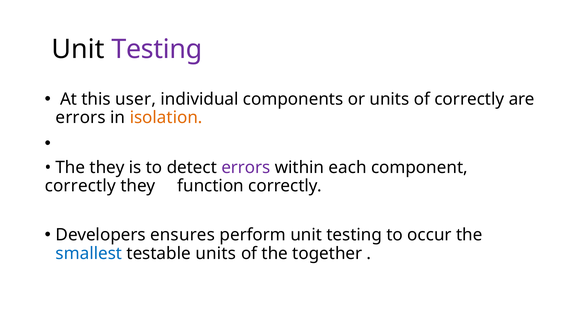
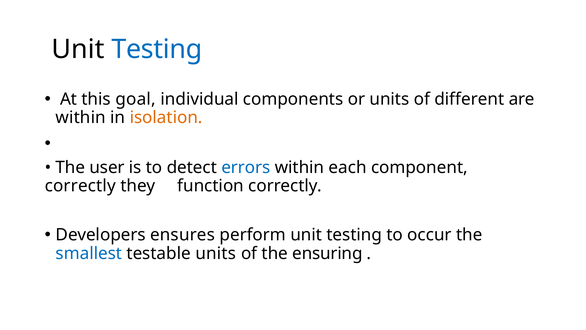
Testing colour: purple -> blue (157, 49)
user: user -> goal (136, 99)
of correctly: correctly -> different (469, 99)
errors: errors -> within (81, 117)
The they: they -> user (107, 167)
errors colour: purple -> blue (246, 167)
together: together -> ensuring (327, 253)
